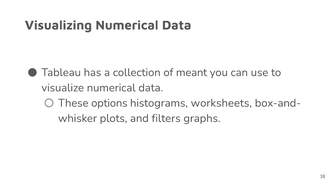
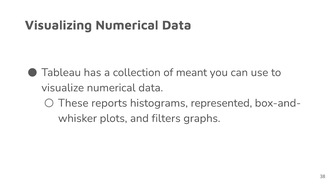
options: options -> reports (109, 103)
worksheets: worksheets -> represented (221, 103)
